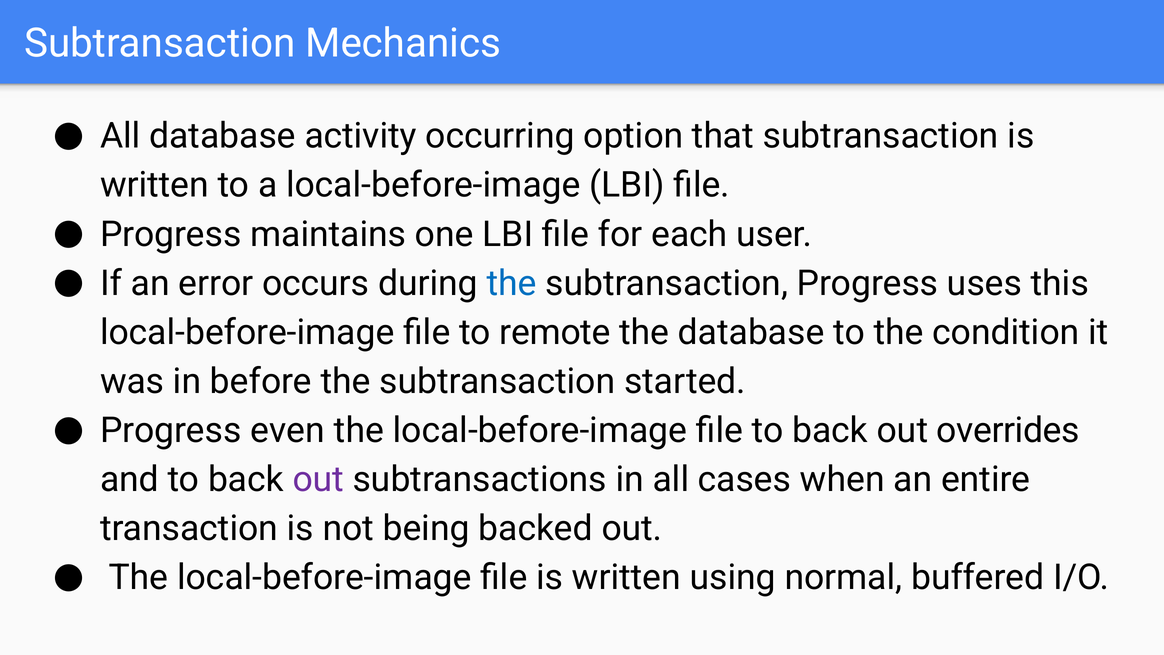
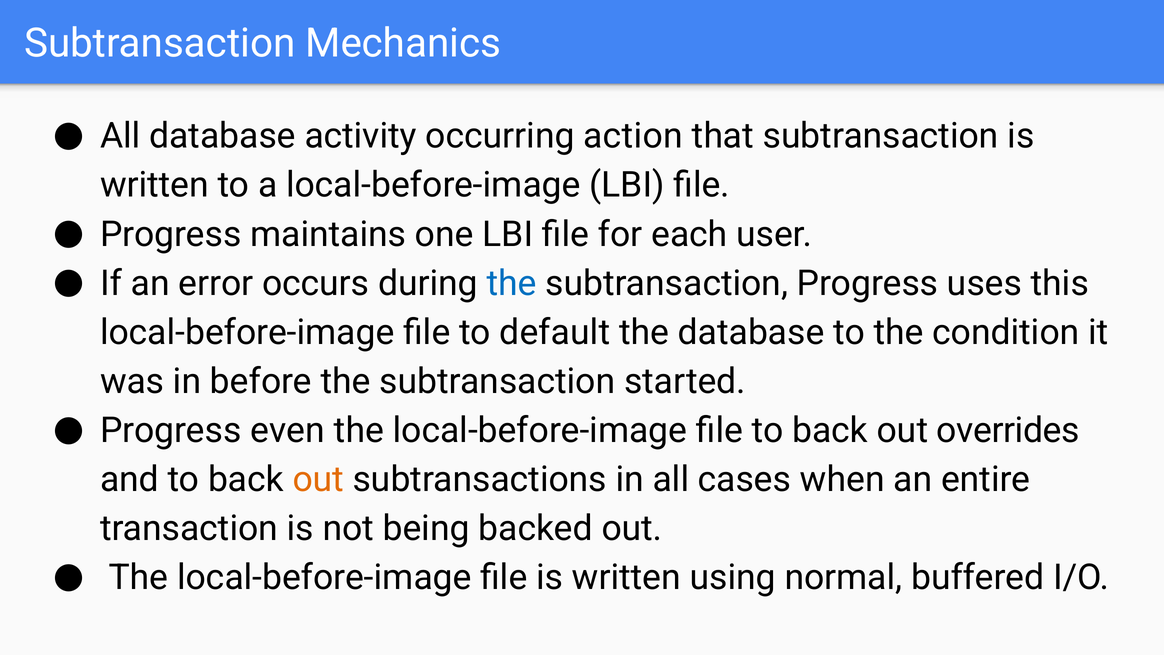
option: option -> action (633, 136)
remote: remote -> default (555, 332)
out colour: purple -> orange (318, 479)
